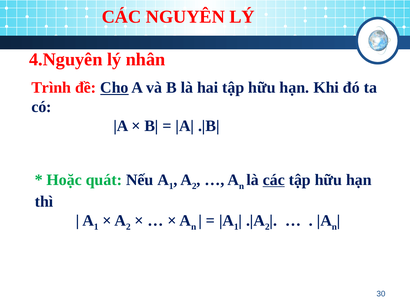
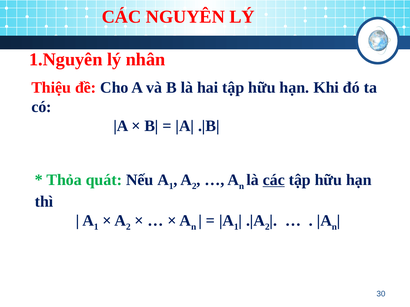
4.Nguyên: 4.Nguyên -> 1.Nguyên (66, 60)
Trình: Trình -> Thiệu (51, 88)
Cho underline: present -> none (114, 88)
Hoặc: Hoặc -> Thỏa (64, 180)
